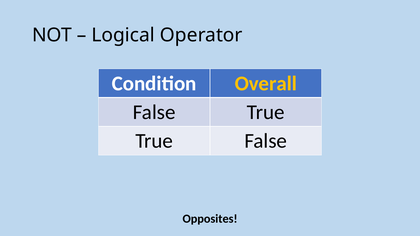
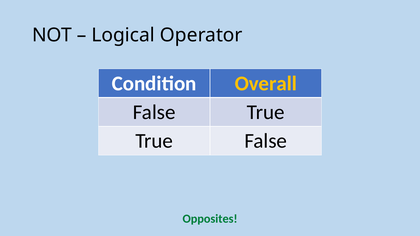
Opposites colour: black -> green (210, 219)
